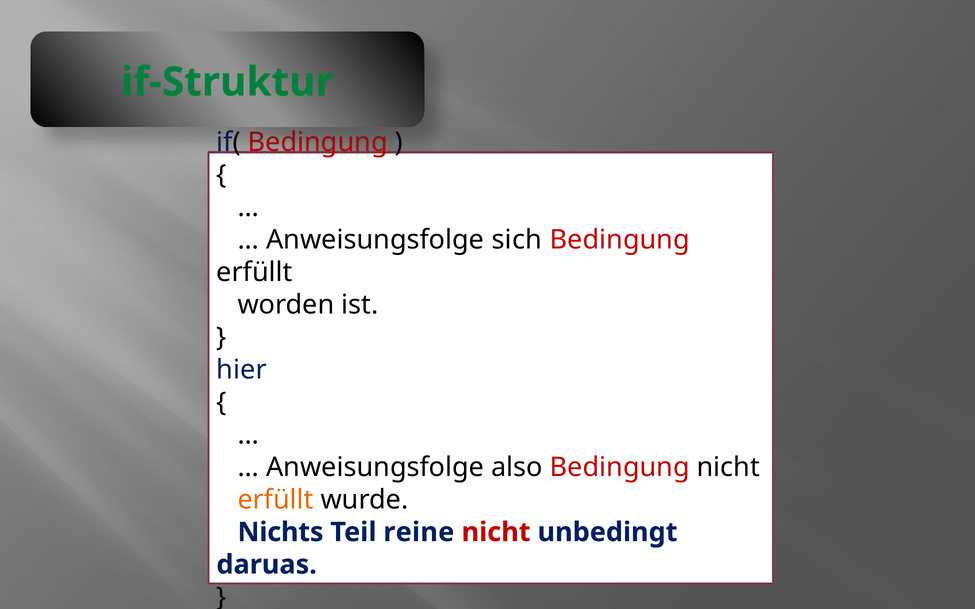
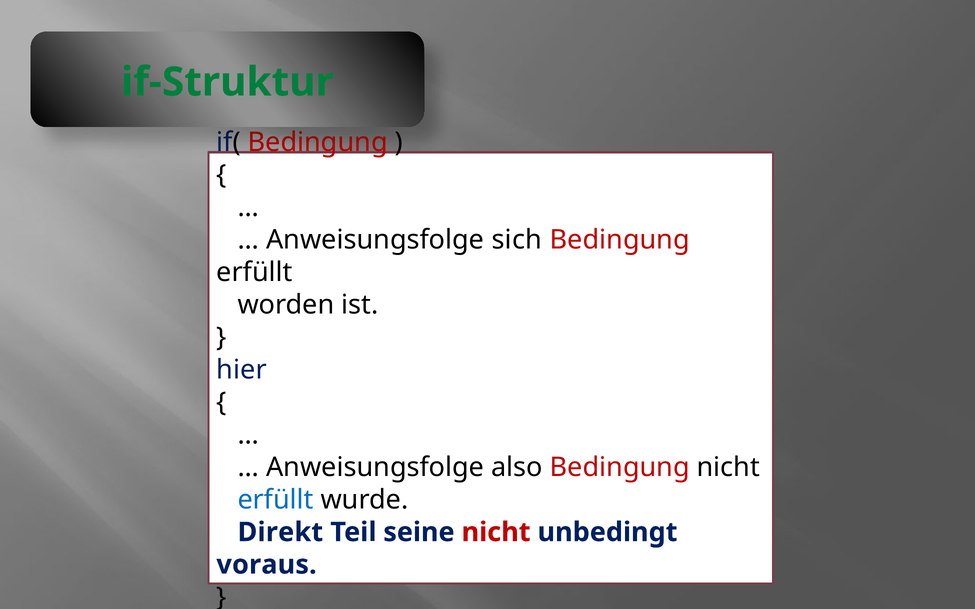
erfüllt colour: orange -> blue (276, 500)
Nichts: Nichts -> Direkt (280, 532)
reine: reine -> seine (419, 532)
daruas: daruas -> voraus (267, 565)
